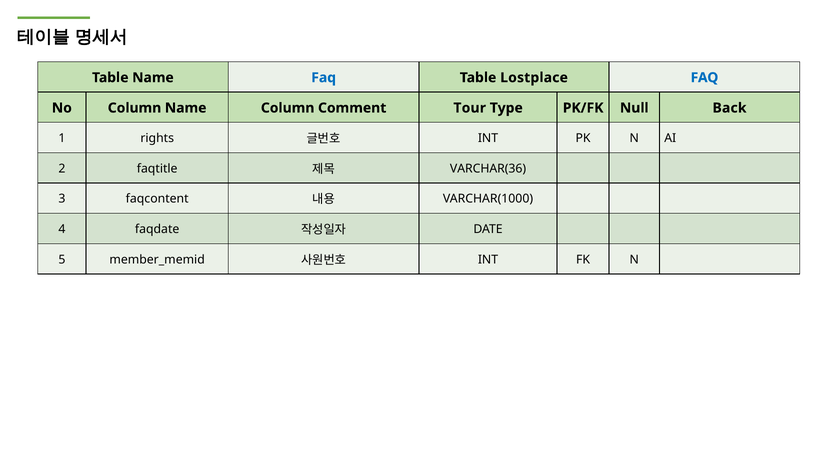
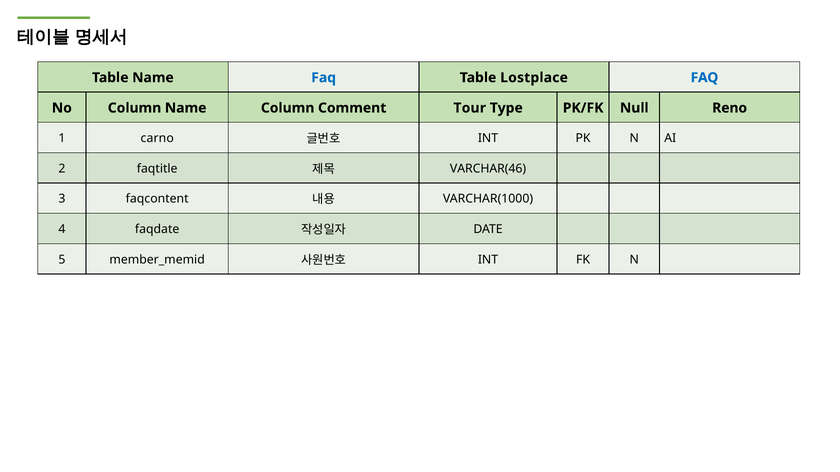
Back: Back -> Reno (730, 108)
rights: rights -> carno (157, 138)
VARCHAR(36: VARCHAR(36 -> VARCHAR(46 (488, 169)
